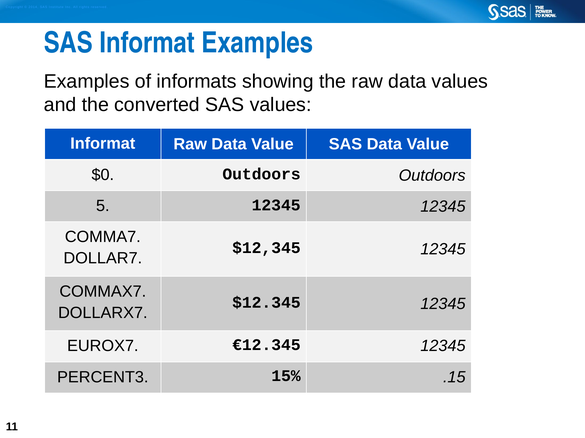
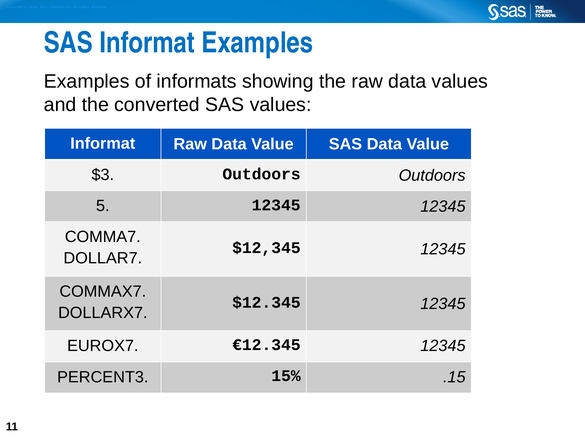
$0: $0 -> $3 (103, 175)
